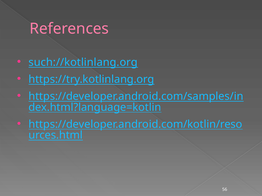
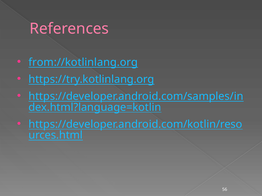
such://kotlinlang.org: such://kotlinlang.org -> from://kotlinlang.org (83, 63)
